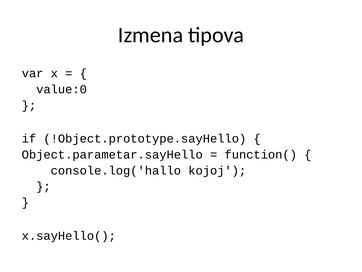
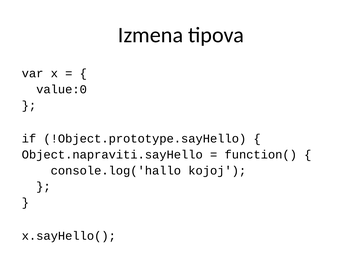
Object.parametar.sayHello: Object.parametar.sayHello -> Object.napraviti.sayHello (112, 154)
